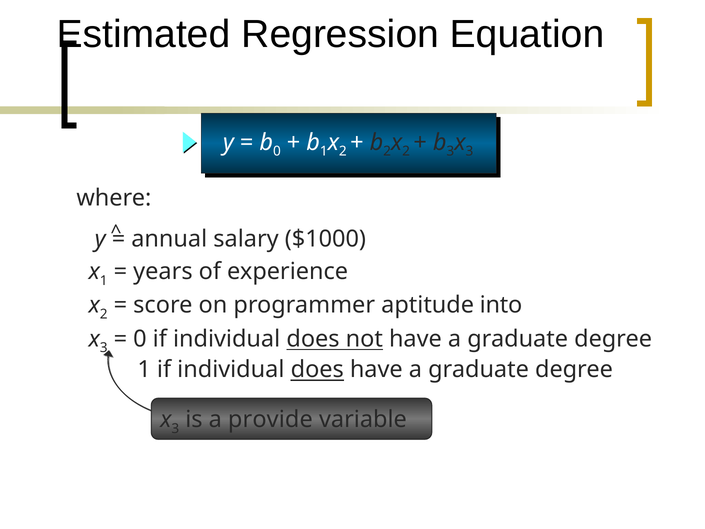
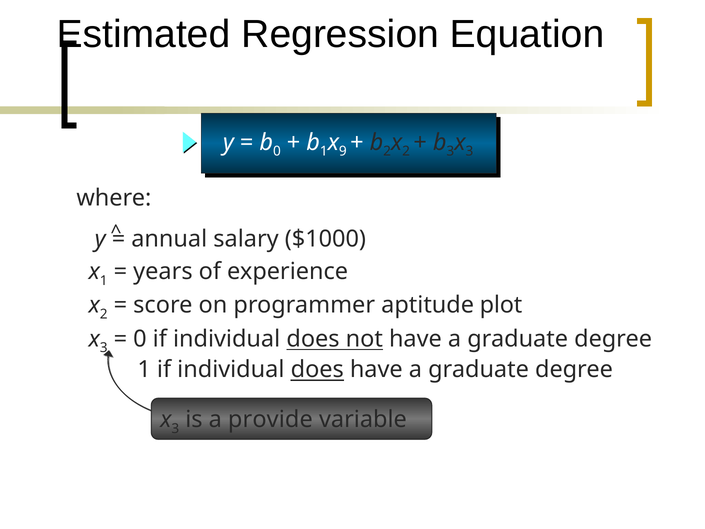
2: 2 -> 9 (343, 151)
into: into -> plot (501, 305)
